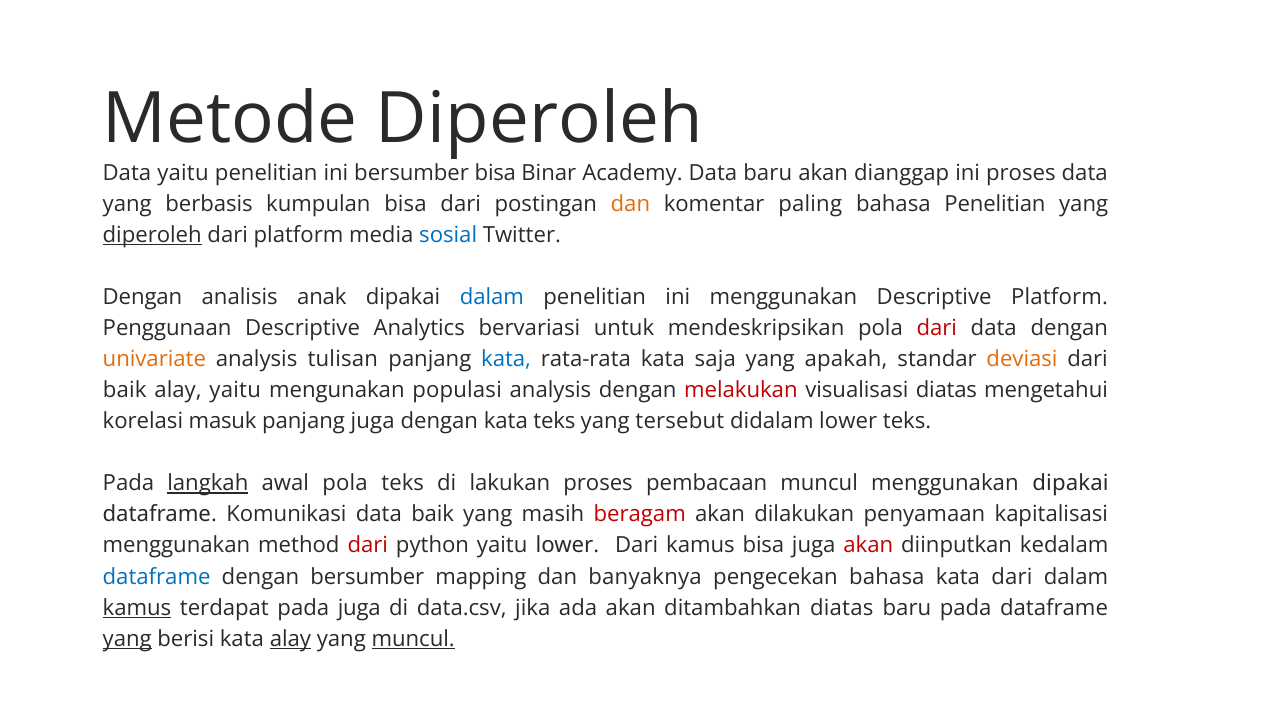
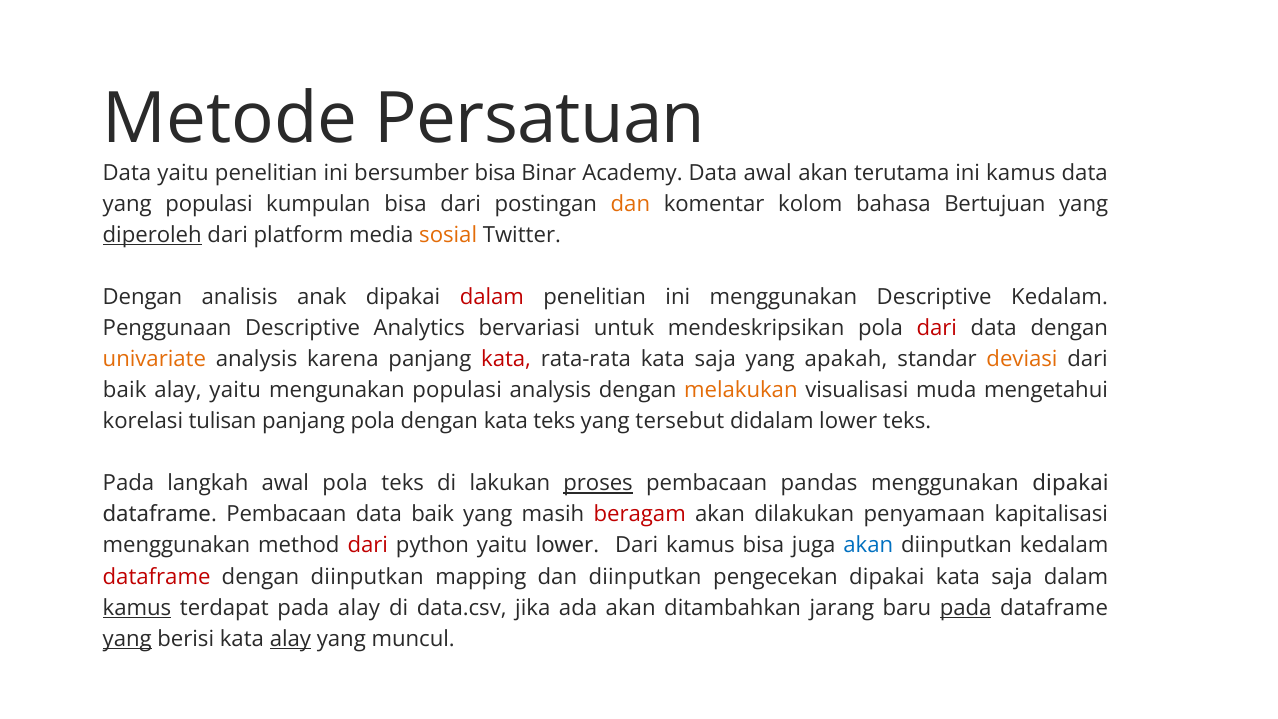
Metode Diperoleh: Diperoleh -> Persatuan (540, 119)
Data baru: baru -> awal (768, 173)
dianggap: dianggap -> terutama (902, 173)
ini proses: proses -> kamus (1021, 173)
yang berbasis: berbasis -> populasi (209, 204)
paling: paling -> kolom (810, 204)
bahasa Penelitian: Penelitian -> Bertujuan (995, 204)
sosial colour: blue -> orange (448, 235)
dalam colour: blue -> red (492, 297)
Descriptive Platform: Platform -> Kedalam (1059, 297)
tulisan: tulisan -> karena (343, 359)
kata colour: blue -> red (506, 359)
melakukan colour: red -> orange (741, 390)
visualisasi diatas: diatas -> muda (946, 390)
masuk: masuk -> tulisan (223, 421)
panjang juga: juga -> pola (373, 421)
langkah underline: present -> none (208, 483)
proses underline: none -> present (598, 483)
pembacaan muncul: muncul -> pandas (819, 483)
dataframe Komunikasi: Komunikasi -> Pembacaan (286, 515)
akan colour: red -> blue (868, 546)
dataframe colour: blue -> red (157, 577)
dengan bersumber: bersumber -> diinputkan (367, 577)
dan banyaknya: banyaknya -> diinputkan (645, 577)
pengecekan bahasa: bahasa -> dipakai (887, 577)
dari: dari -> saja (1012, 577)
pada juga: juga -> alay (359, 608)
ditambahkan diatas: diatas -> jarang (842, 608)
pada underline: none -> present (966, 608)
muncul underline: present -> none (413, 639)
